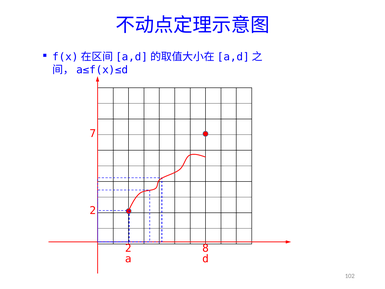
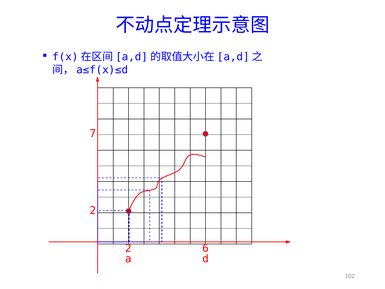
8: 8 -> 6 (206, 248)
